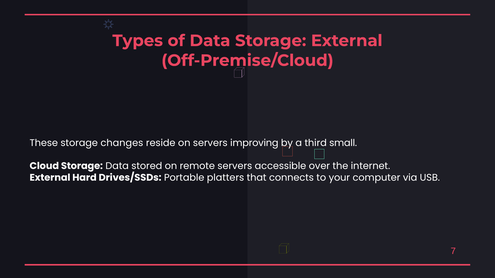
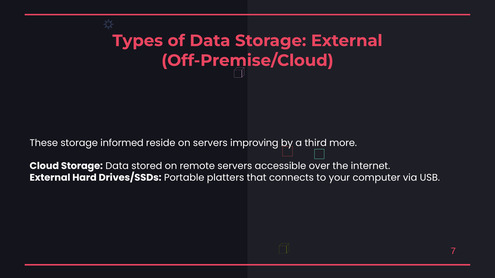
changes: changes -> informed (122, 143)
small: small -> more (343, 143)
